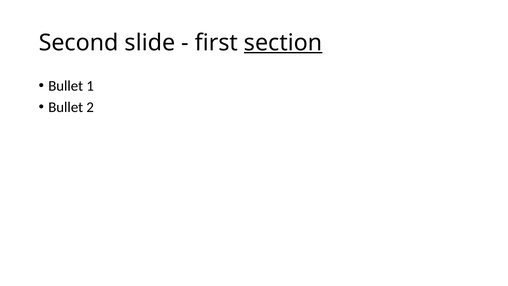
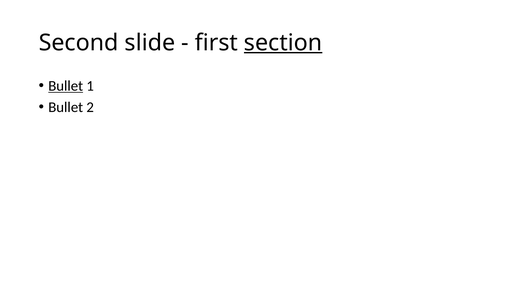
Bullet underline: none -> present (66, 86)
